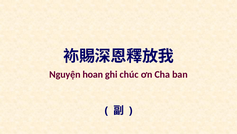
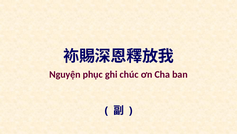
hoan: hoan -> phục (93, 74)
